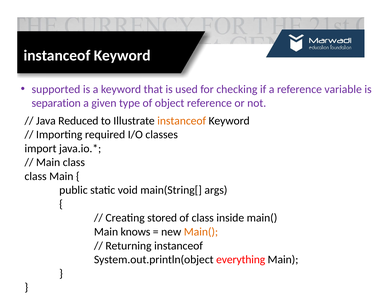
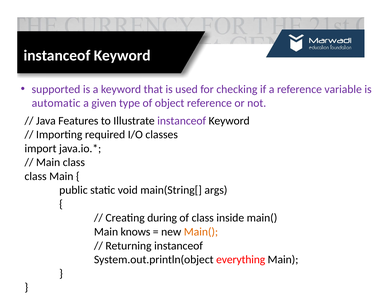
separation: separation -> automatic (56, 103)
Reduced: Reduced -> Features (78, 121)
instanceof colour: orange -> purple (182, 121)
stored: stored -> during (162, 218)
